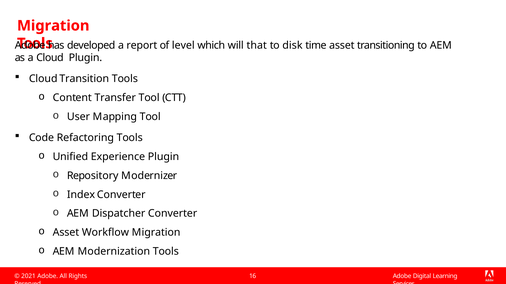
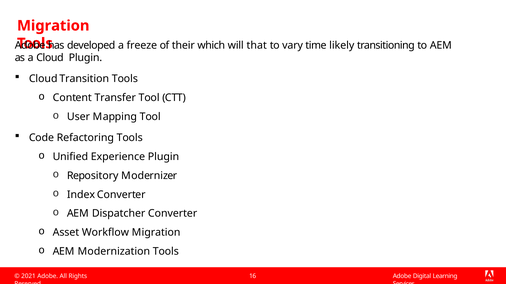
report: report -> freeze (142, 45)
level: level -> their (183, 45)
disk: disk -> vary (293, 45)
time asset: asset -> likely (342, 45)
